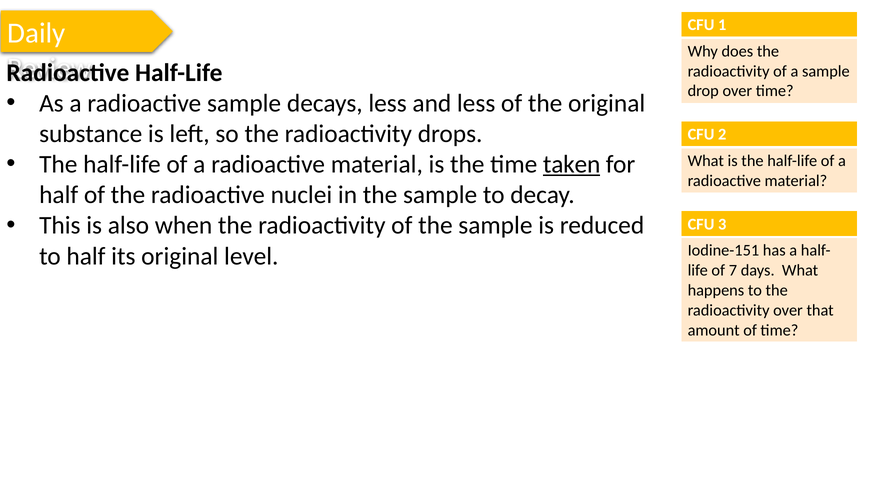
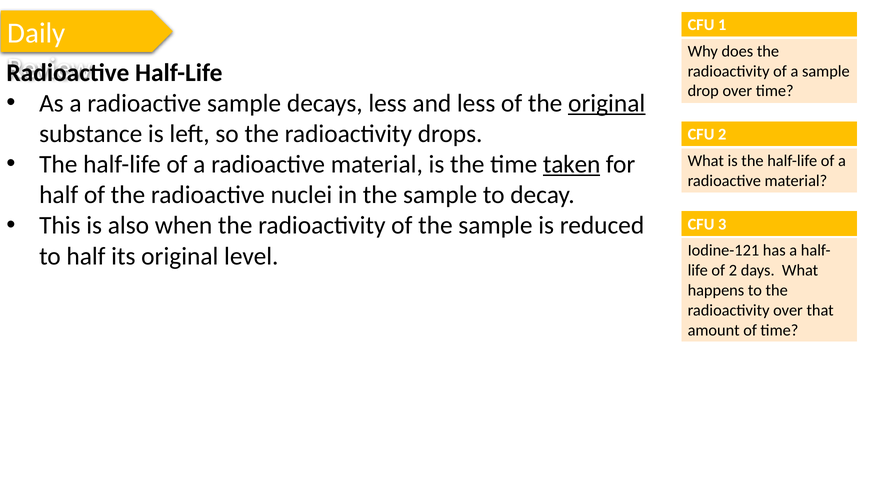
original underline: none -> present (607, 103)
Iodine-151: Iodine-151 -> Iodine-121 (723, 250)
of 7: 7 -> 2 (733, 270)
